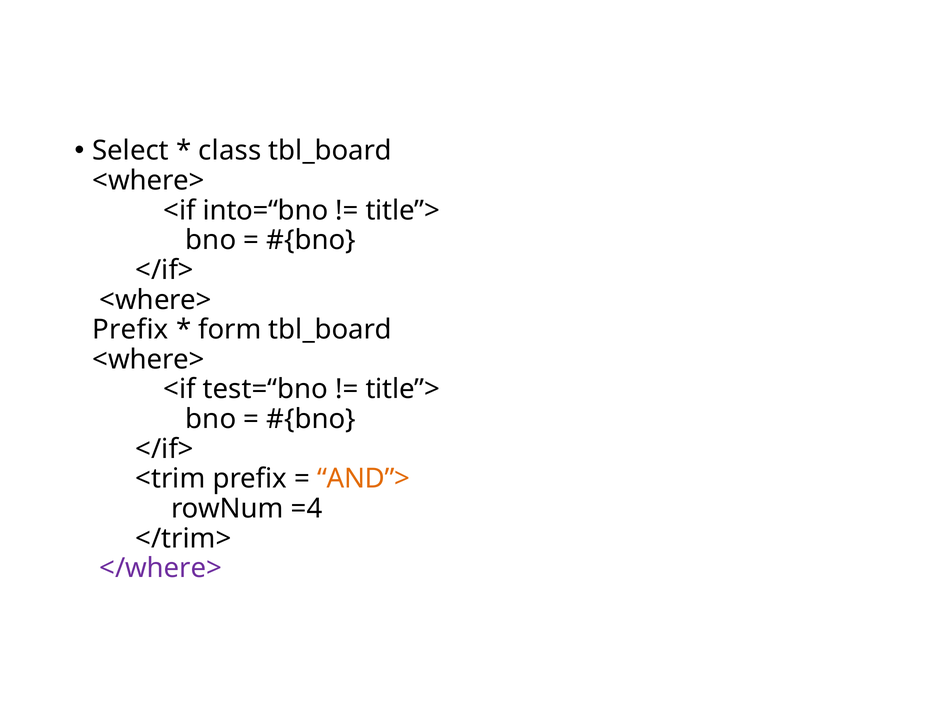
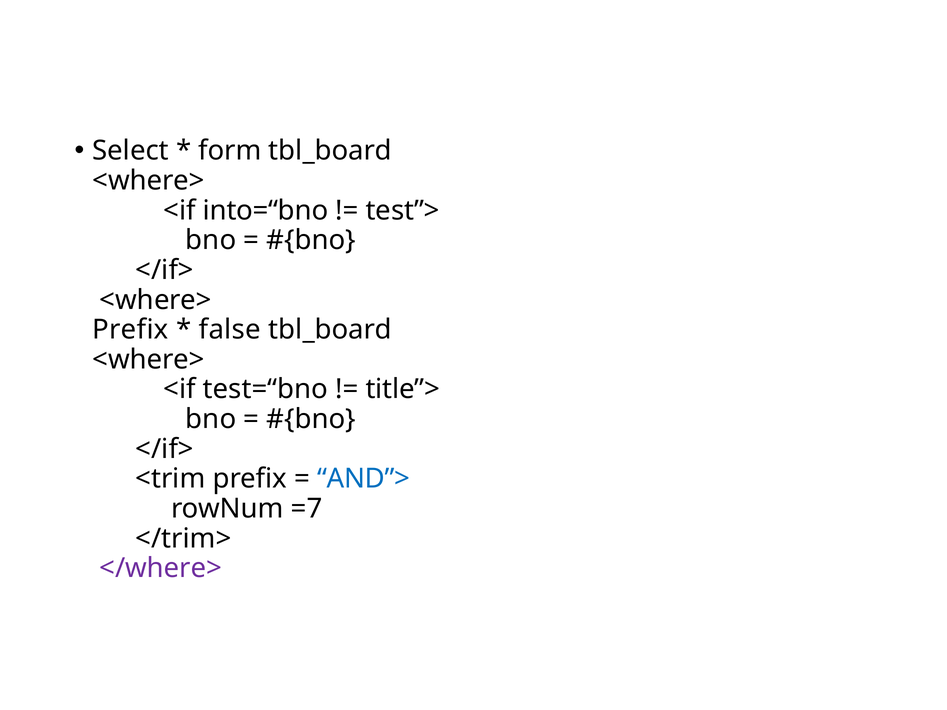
class: class -> form (230, 151)
title”>: title”> -> test”> (403, 211)
form: form -> false (230, 330)
AND”> colour: orange -> blue (364, 479)
=4: =4 -> =7 (307, 509)
